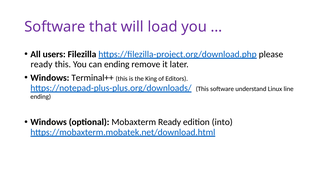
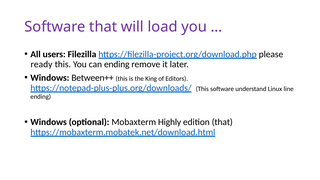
Terminal++: Terminal++ -> Between++ (93, 78)
Mobaxterm Ready: Ready -> Highly (170, 122)
edition into: into -> that (222, 122)
